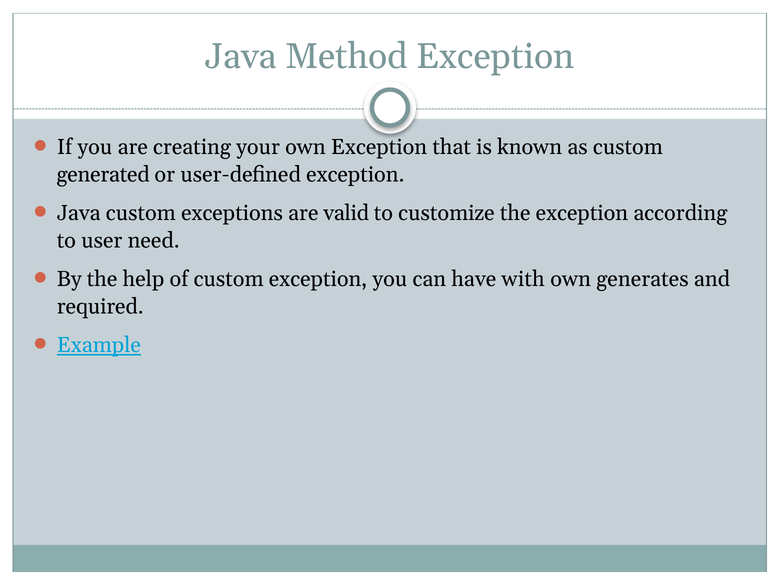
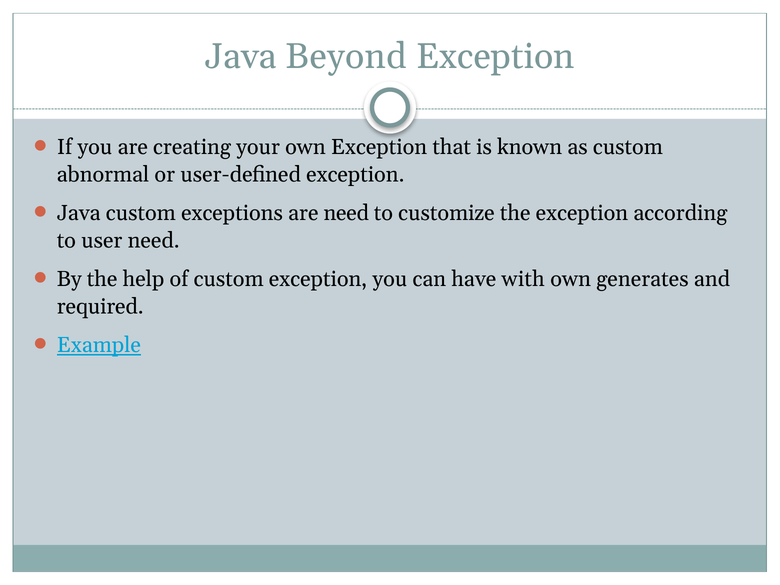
Method: Method -> Beyond (346, 56)
generated: generated -> abnormal (103, 175)
are valid: valid -> need (346, 213)
